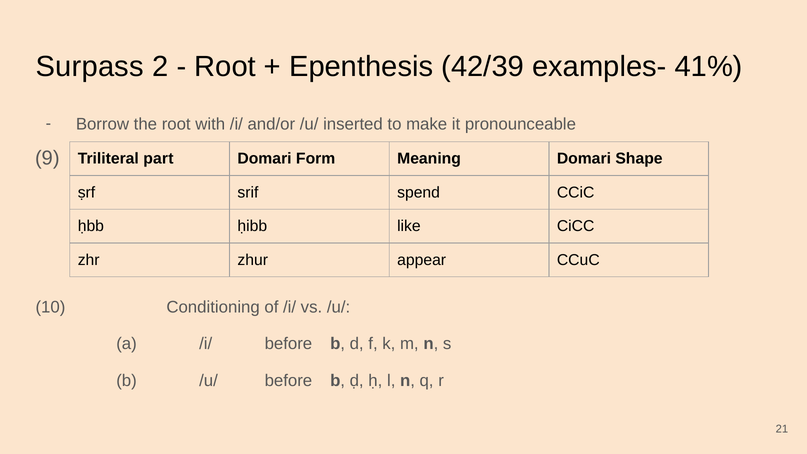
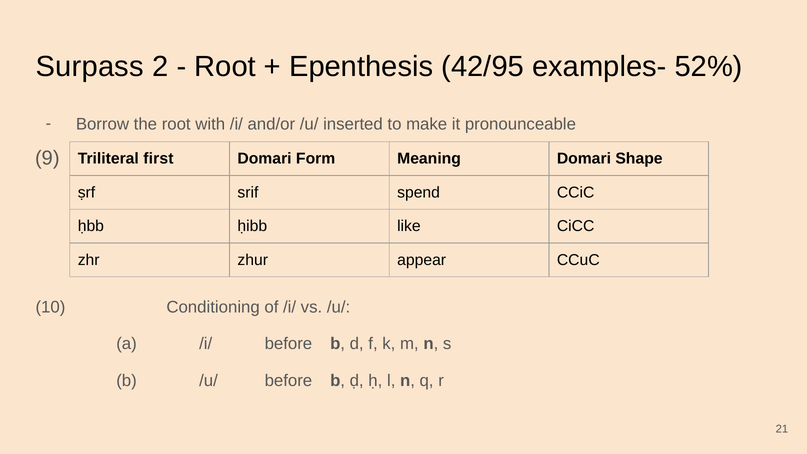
42/39: 42/39 -> 42/95 (483, 67)
41%: 41% -> 52% (709, 67)
part: part -> first (158, 159)
